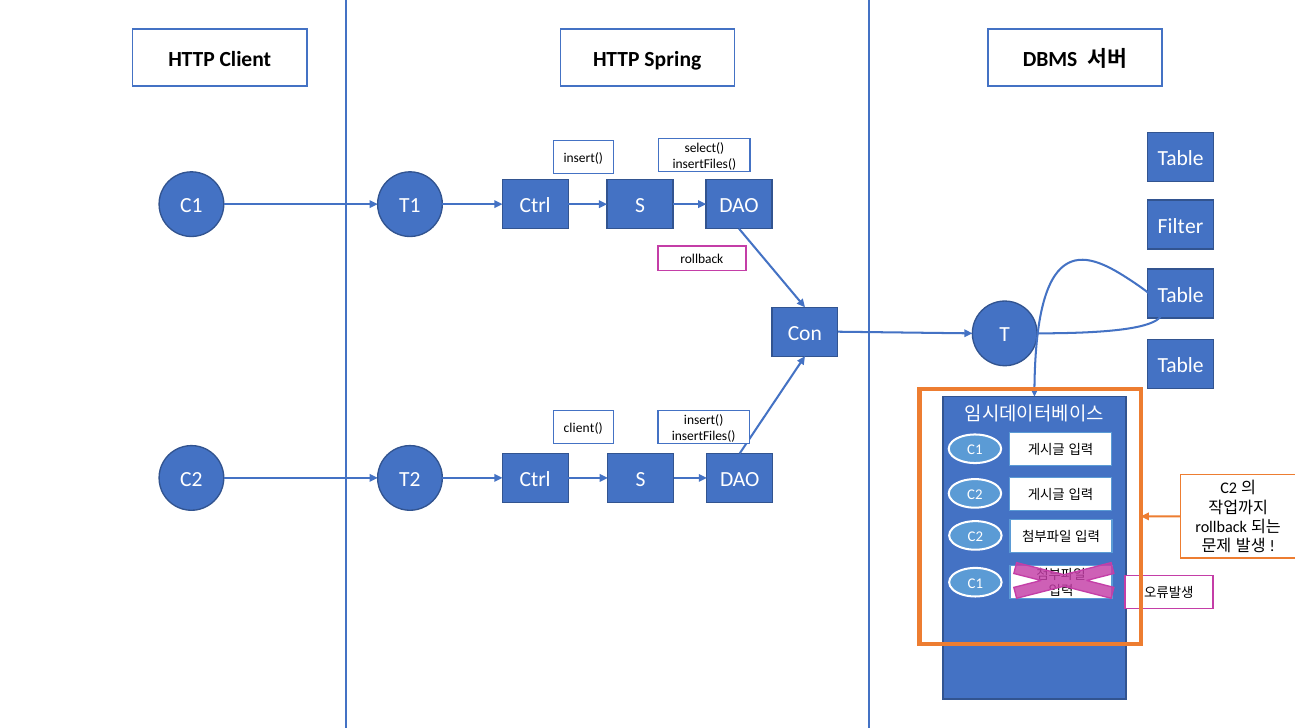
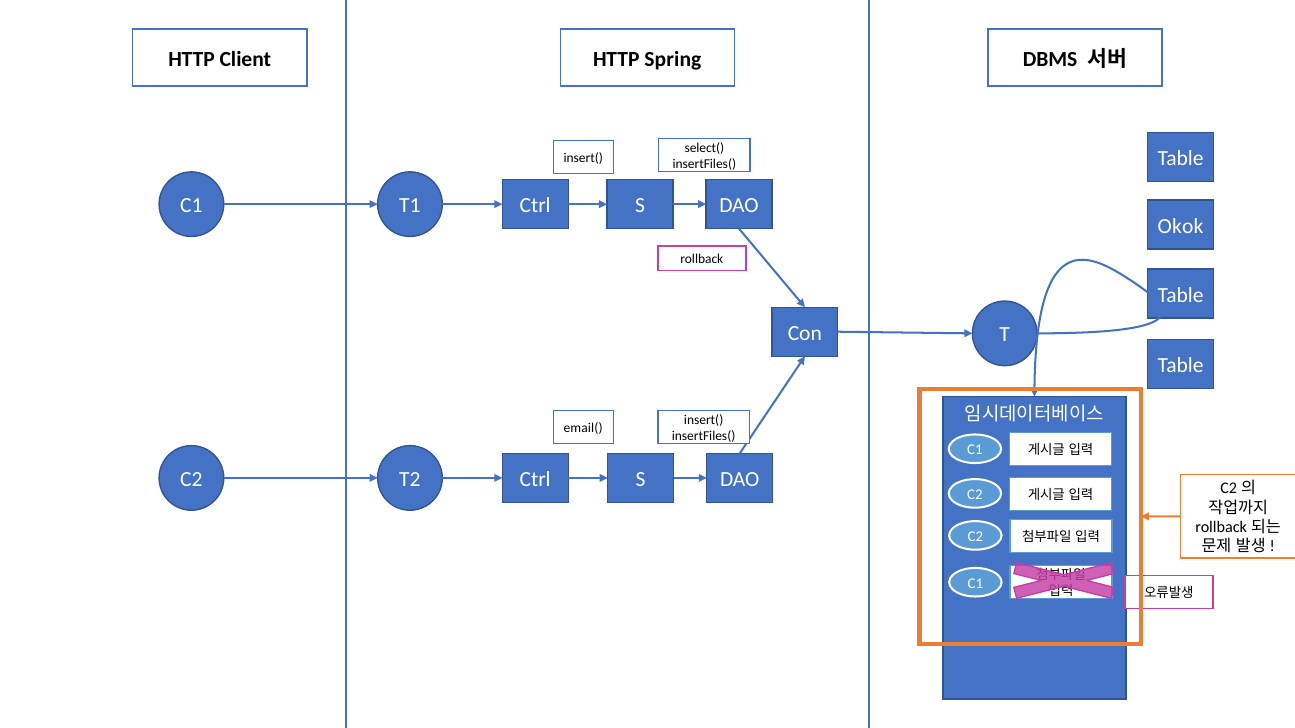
Filter: Filter -> Okok (1180, 226)
client(: client( -> email( (583, 428)
